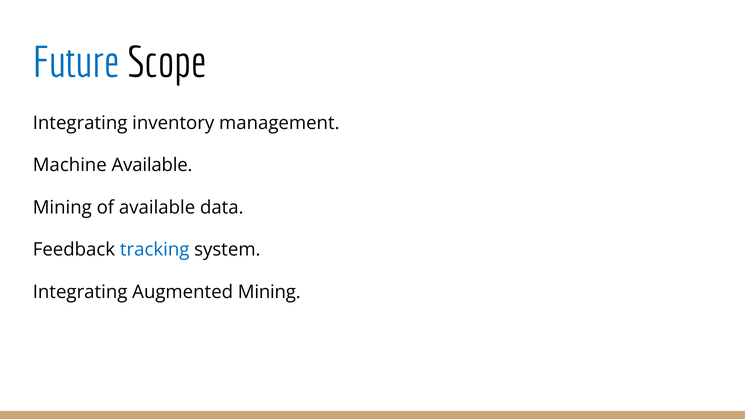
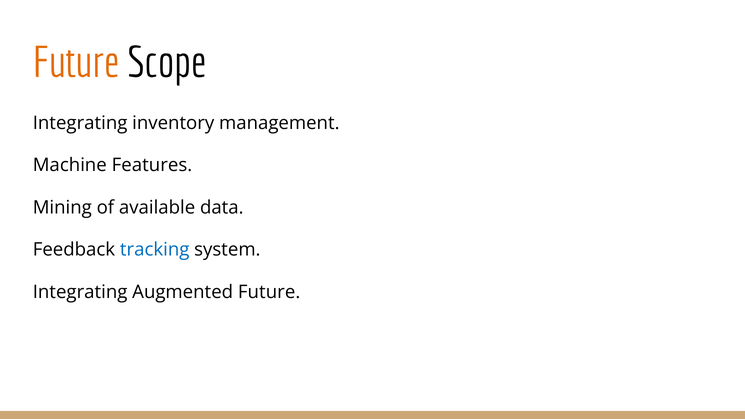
Future colour: blue -> orange (76, 63)
Machine Available: Available -> Features (152, 165)
Augmented Mining: Mining -> Future (269, 292)
